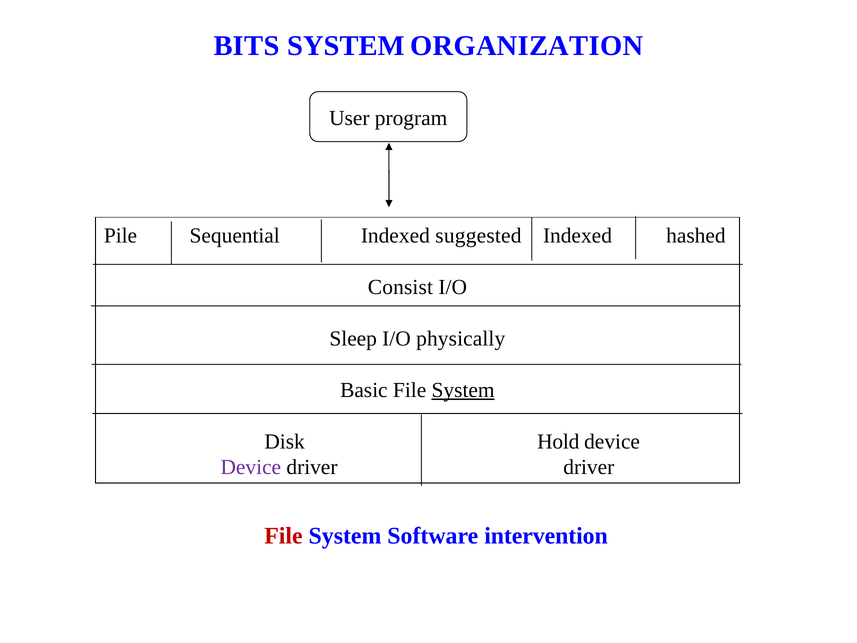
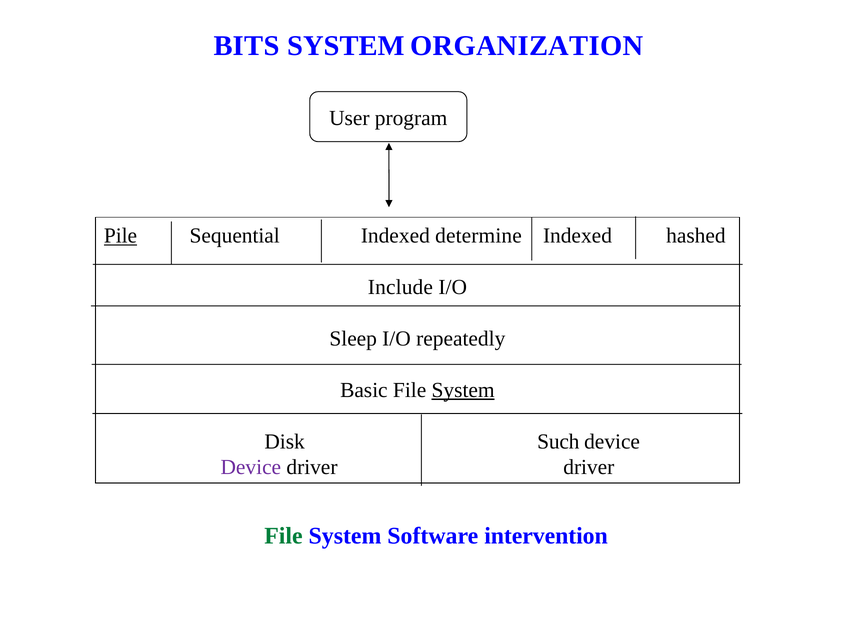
Pile underline: none -> present (120, 236)
suggested: suggested -> determine (478, 236)
Consist: Consist -> Include (400, 287)
physically: physically -> repeatedly (461, 339)
Hold: Hold -> Such (558, 441)
File colour: red -> green (283, 536)
